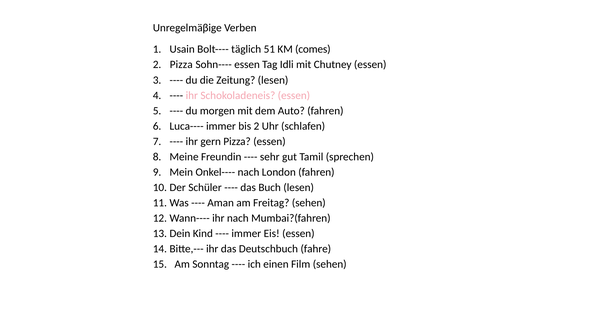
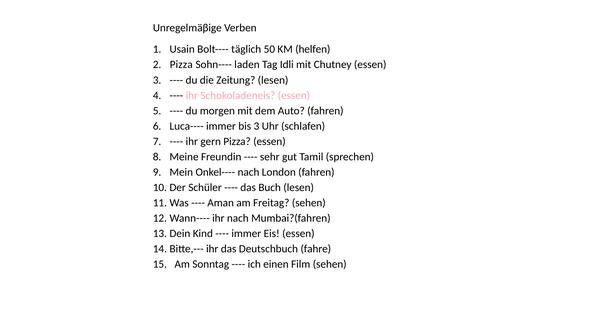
51: 51 -> 50 (269, 49)
comes: comes -> helfen (313, 49)
Sohn---- essen: essen -> laden (247, 65)
bis 2: 2 -> 3 (256, 126)
